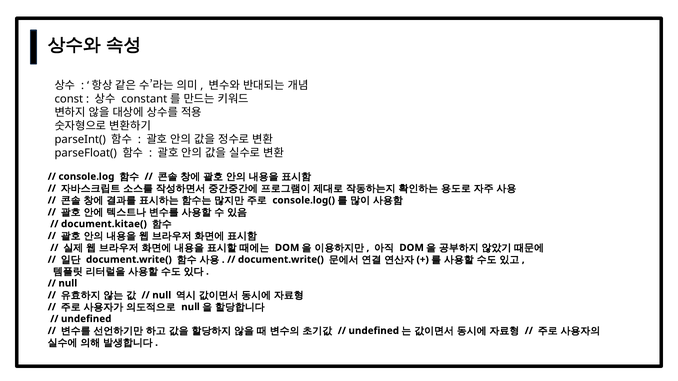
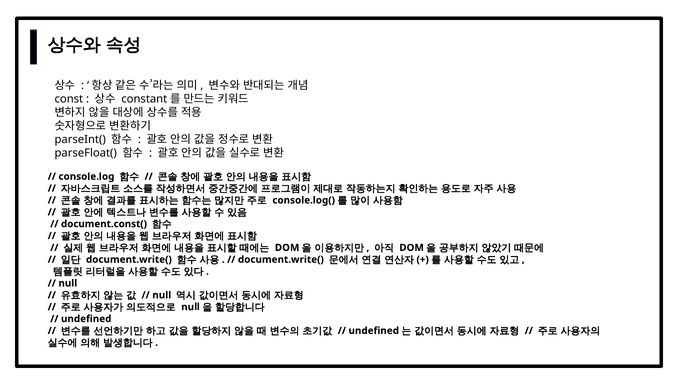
document.kitae(: document.kitae( -> document.const( (104, 224)
